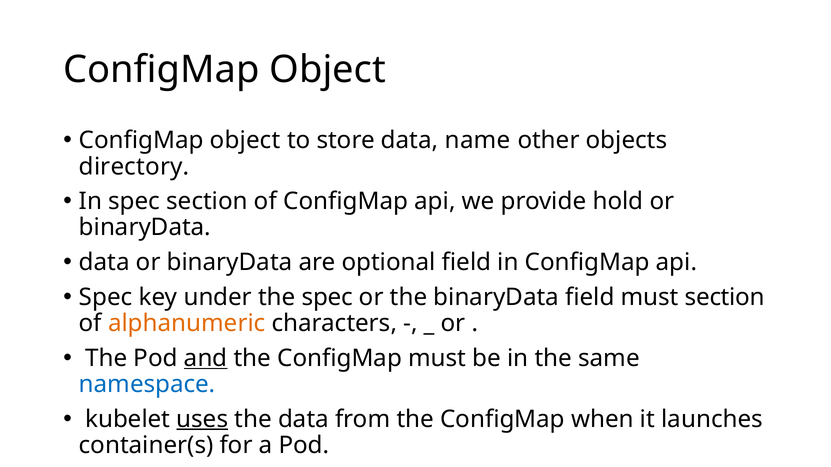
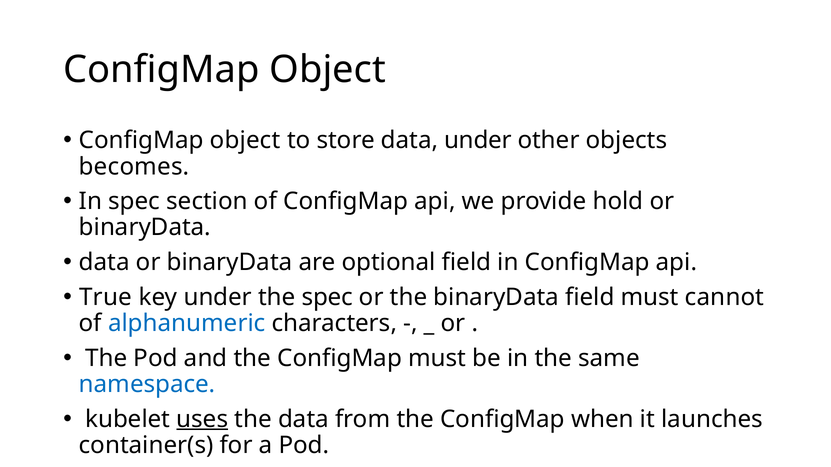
data name: name -> under (478, 140)
directory: directory -> becomes (134, 167)
Spec: Spec -> True (106, 297)
must section: section -> cannot (725, 297)
alphanumeric colour: orange -> blue (187, 324)
and underline: present -> none (206, 358)
